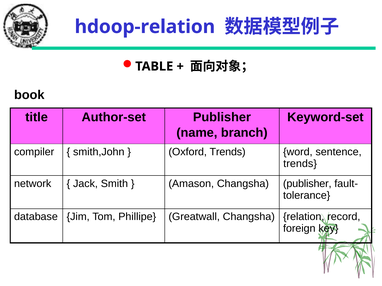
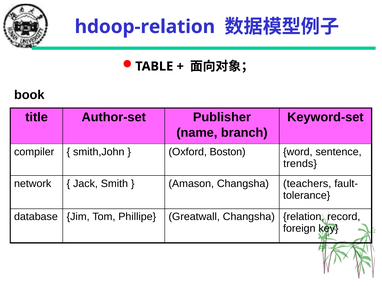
Oxford Trends: Trends -> Boston (228, 152)
Changsha publisher: publisher -> teachers (307, 184)
